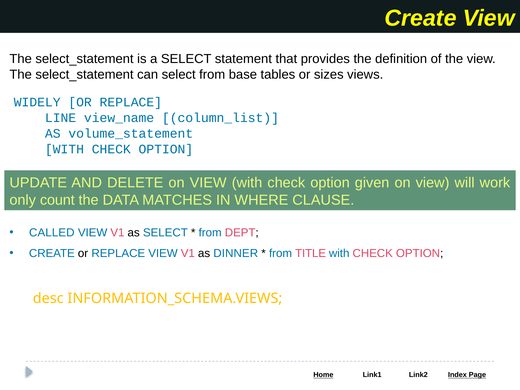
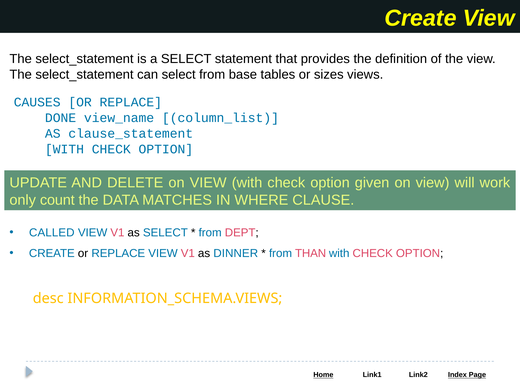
WIDELY: WIDELY -> CAUSES (37, 102)
LINE: LINE -> DONE (61, 118)
volume_statement: volume_statement -> clause_statement (131, 133)
TITLE: TITLE -> THAN (311, 253)
